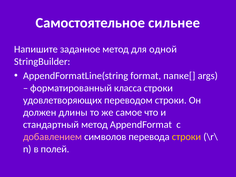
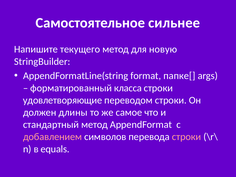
заданное: заданное -> текущего (80, 49)
одной: одной -> новую (163, 49)
удовлетворяющих: удовлетворяющих -> удовлетворяющие (63, 100)
строки colour: yellow -> pink (187, 137)
полей: полей -> equals (55, 149)
